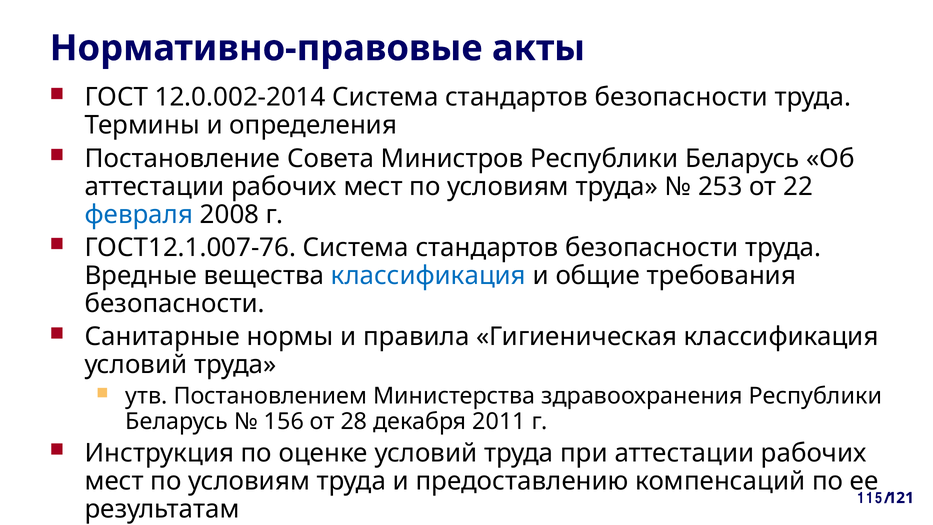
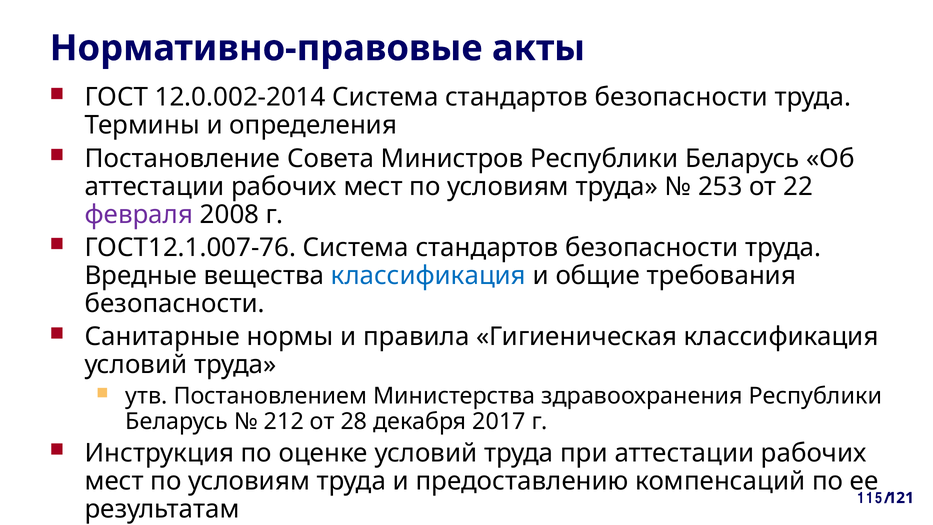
февраля colour: blue -> purple (139, 215)
156: 156 -> 212 (284, 421)
2011: 2011 -> 2017 (499, 421)
